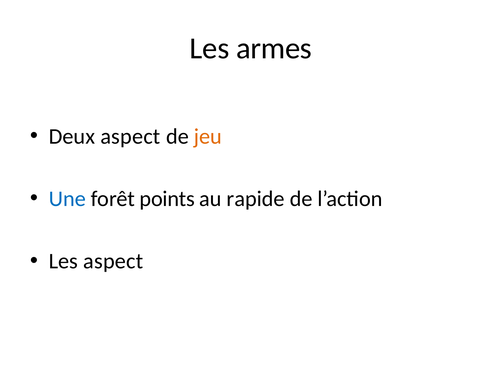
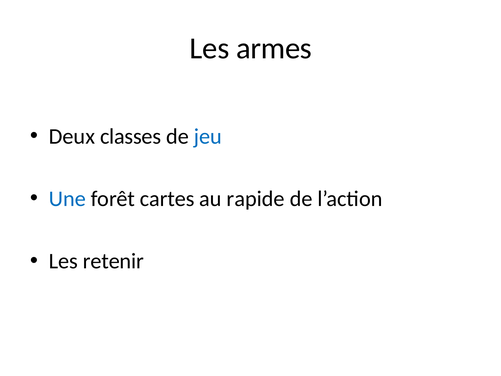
Deux aspect: aspect -> classes (131, 136)
jeu colour: orange -> blue (208, 136)
points: points -> cartes (167, 199)
Les aspect: aspect -> retenir (113, 261)
